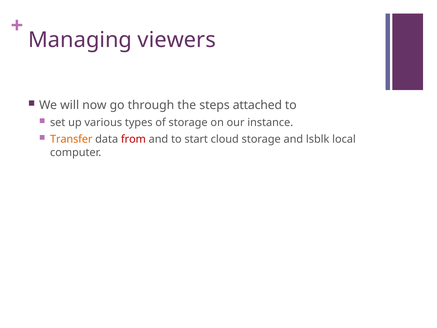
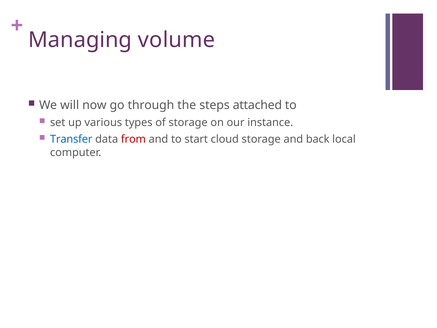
viewers: viewers -> volume (177, 40)
Transfer colour: orange -> blue (71, 139)
lsblk: lsblk -> back (318, 139)
